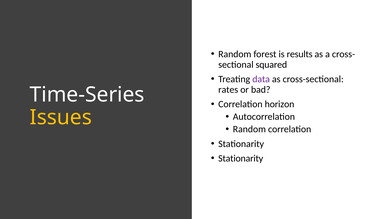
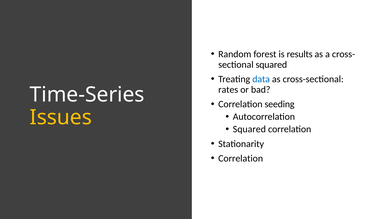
data colour: purple -> blue (261, 79)
horizon: horizon -> seeding (280, 104)
Random: Random -> Squared (249, 129)
Stationarity: Stationarity -> Correlation (241, 158)
